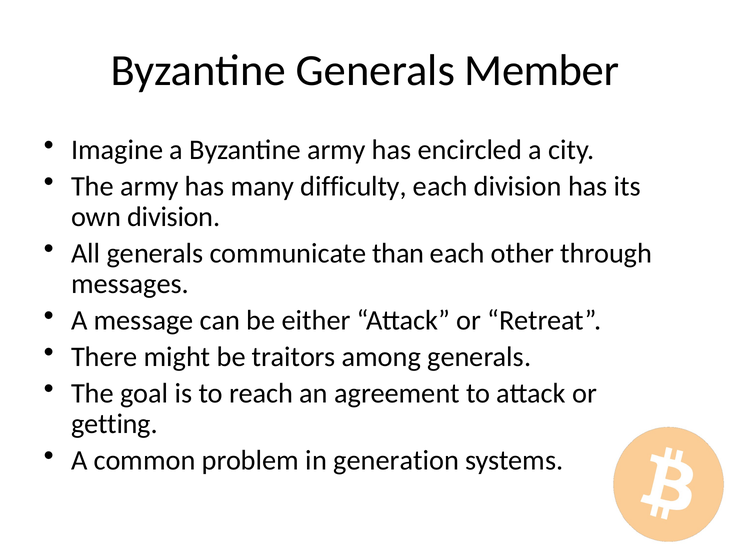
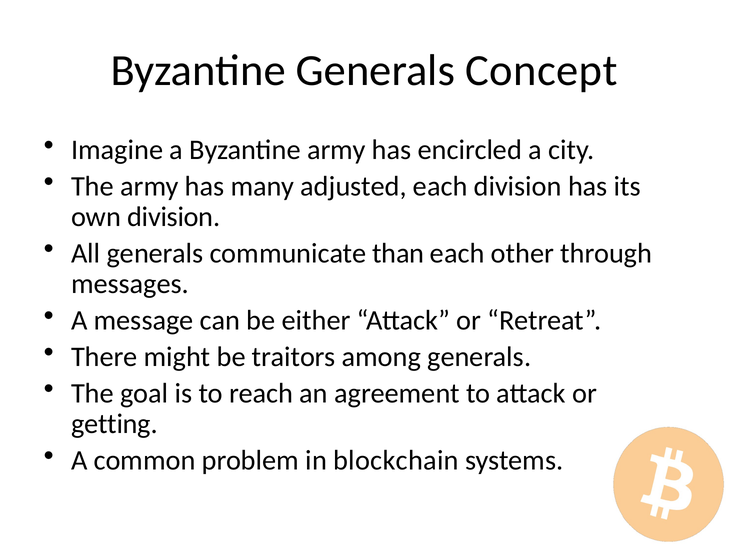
Member: Member -> Concept (541, 71)
difficulty: difficulty -> adjusted (354, 187)
generation: generation -> blockchain (396, 461)
